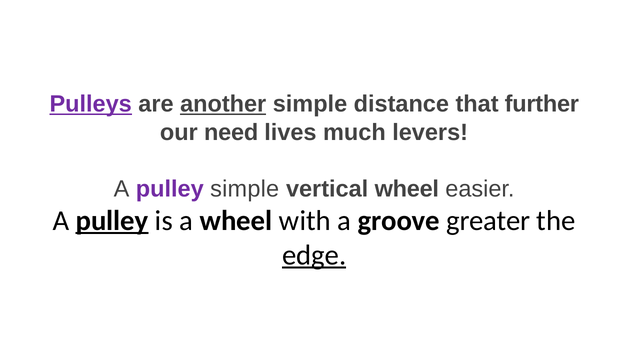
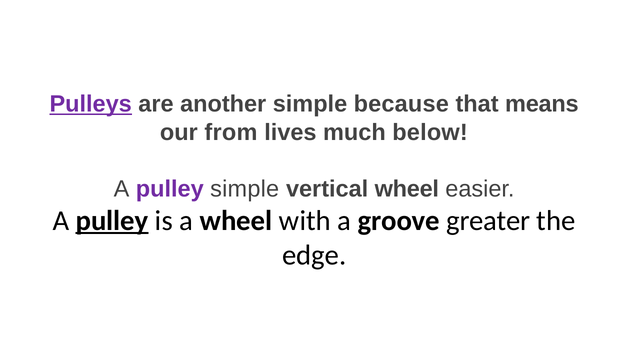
another underline: present -> none (223, 104)
distance: distance -> because (401, 104)
further: further -> means (542, 104)
need: need -> from (231, 132)
levers: levers -> below (430, 132)
edge underline: present -> none (314, 255)
